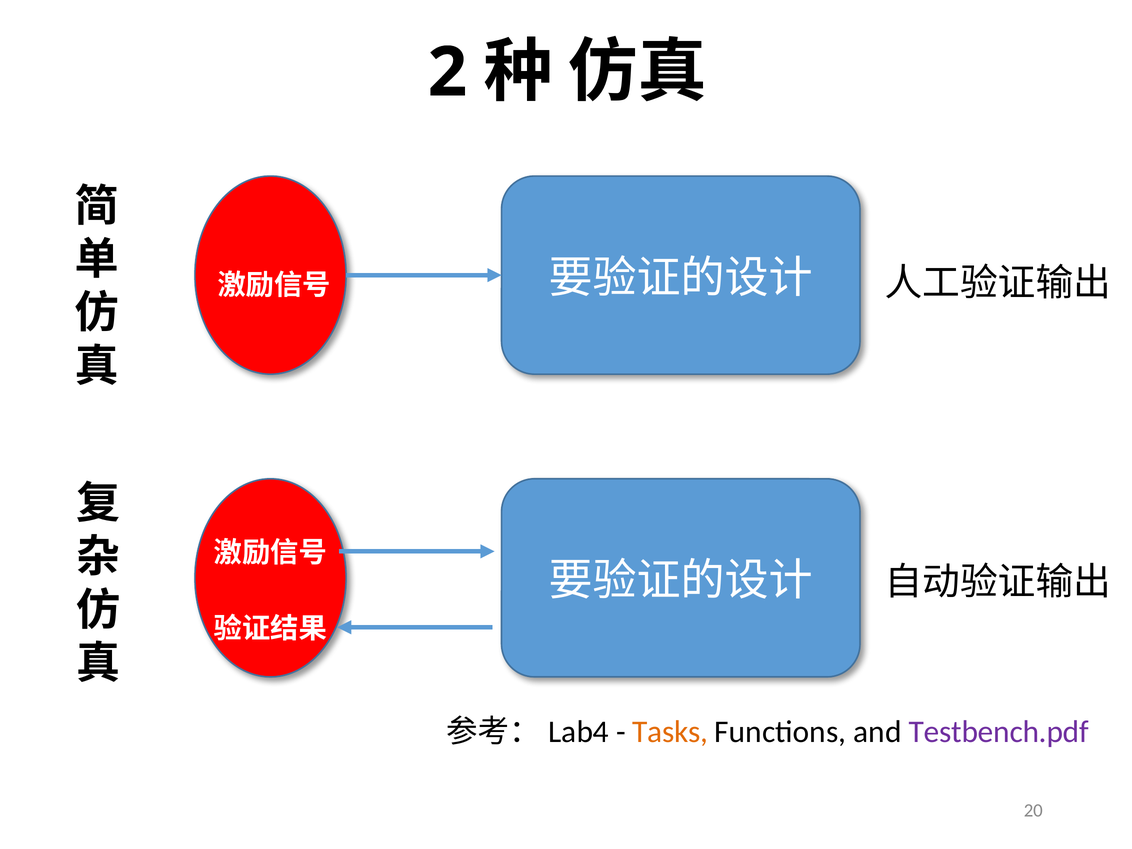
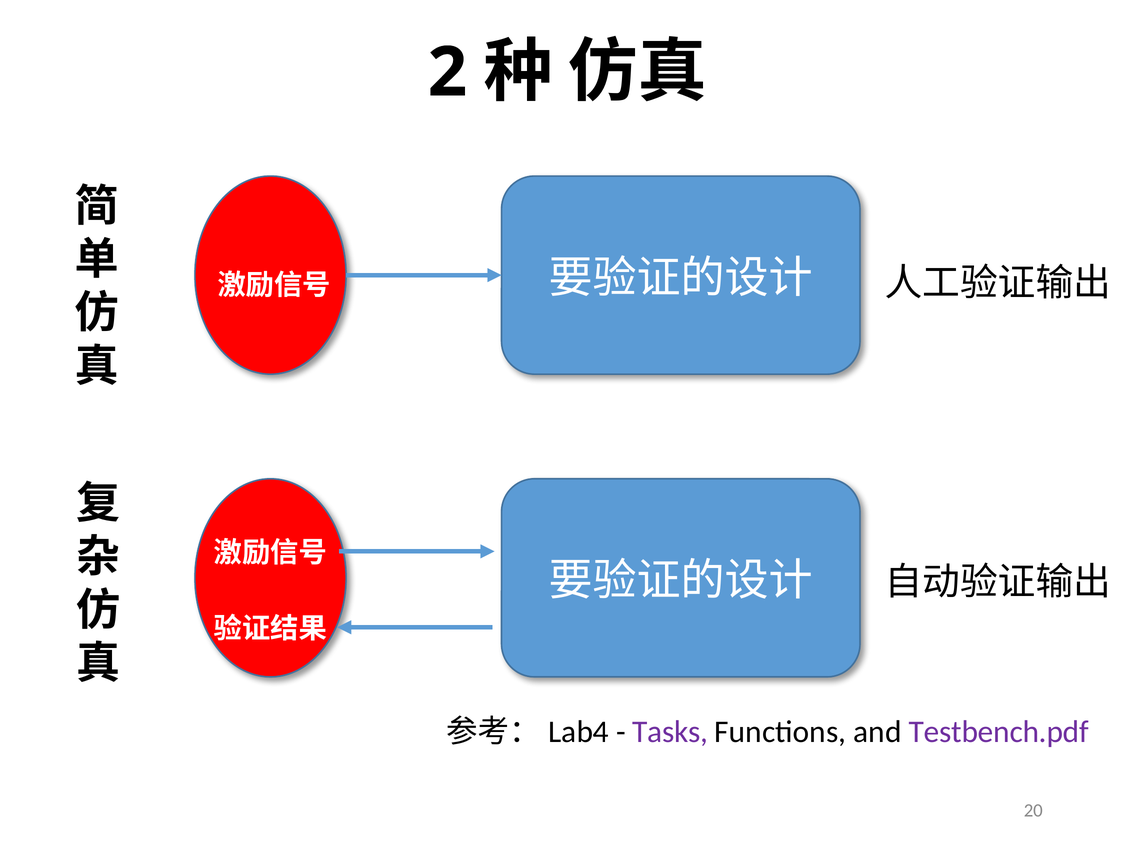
Tasks colour: orange -> purple (670, 732)
